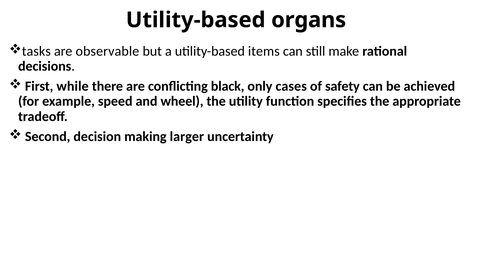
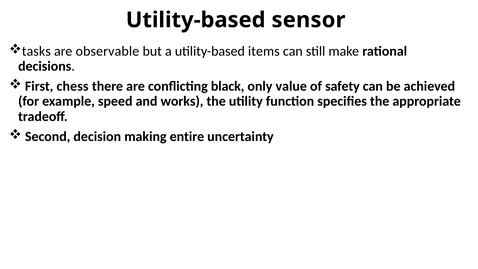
organs: organs -> sensor (308, 20)
while: while -> chess (73, 86)
cases: cases -> value (291, 86)
wheel: wheel -> works (182, 101)
larger: larger -> entire (187, 136)
